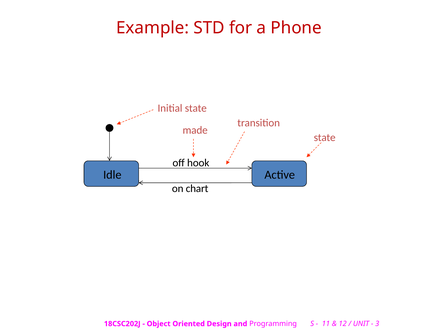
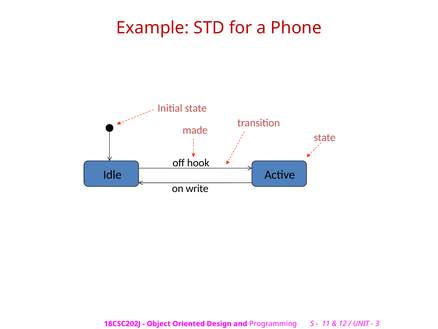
chart: chart -> write (197, 188)
